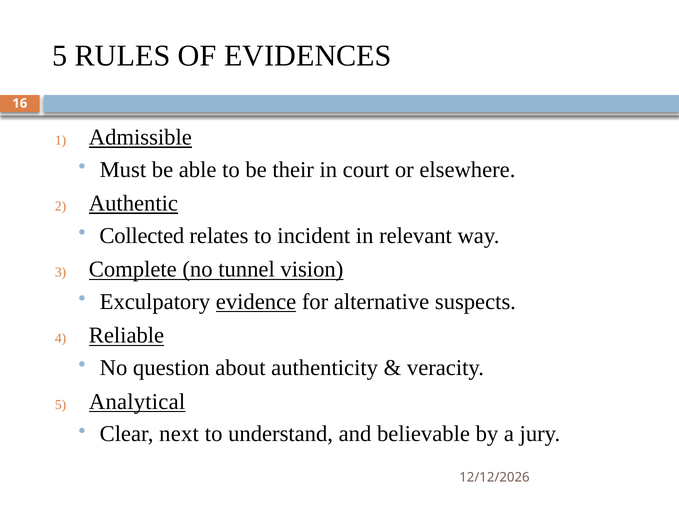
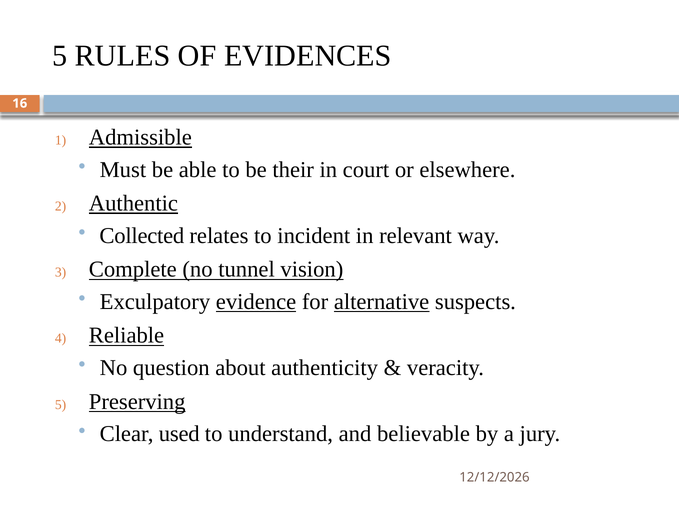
alternative underline: none -> present (382, 302)
Analytical: Analytical -> Preserving (137, 402)
next: next -> used (179, 434)
